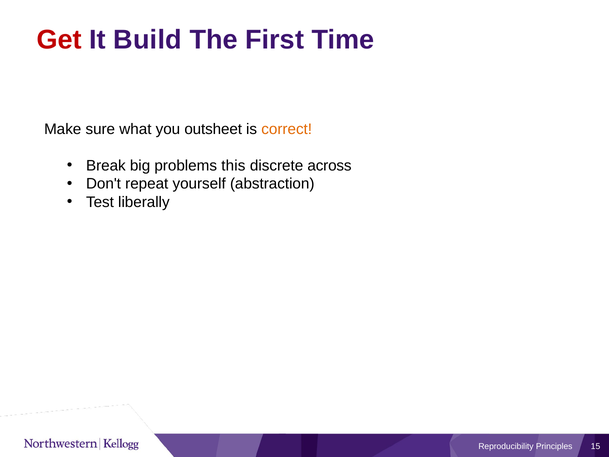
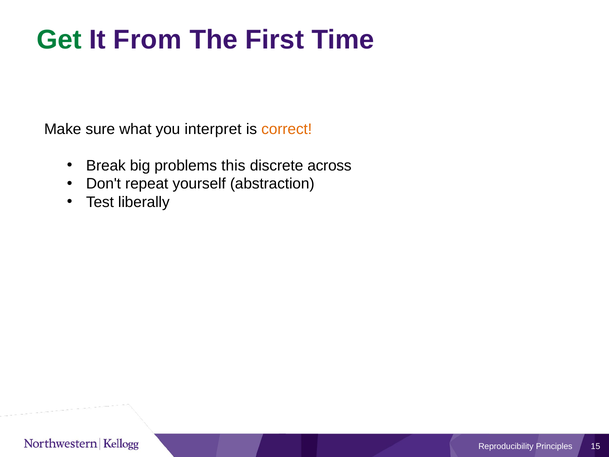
Get colour: red -> green (59, 40)
Build: Build -> From (148, 40)
outsheet: outsheet -> interpret (213, 129)
